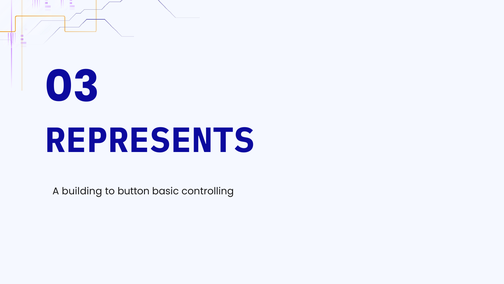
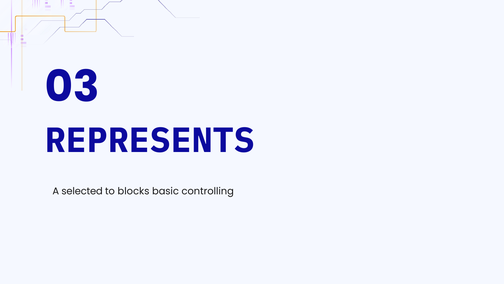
building: building -> selected (82, 191)
button: button -> blocks (133, 191)
